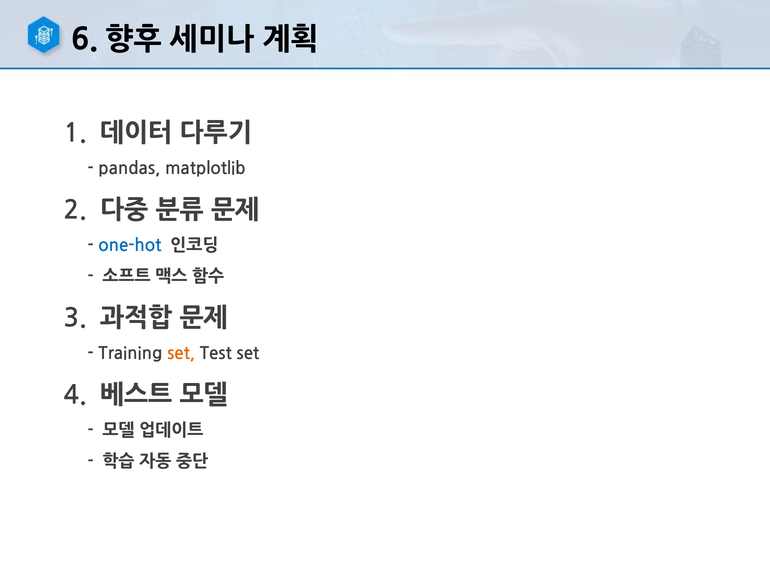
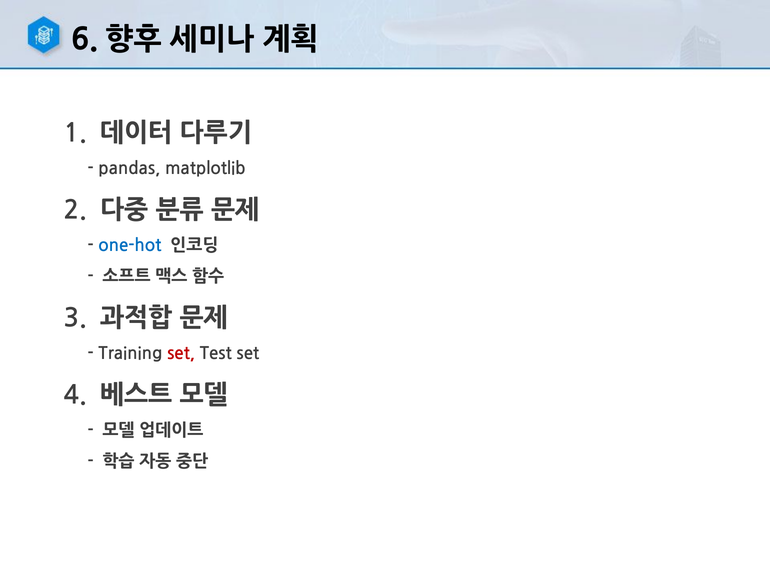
set colour: orange -> red (181, 353)
